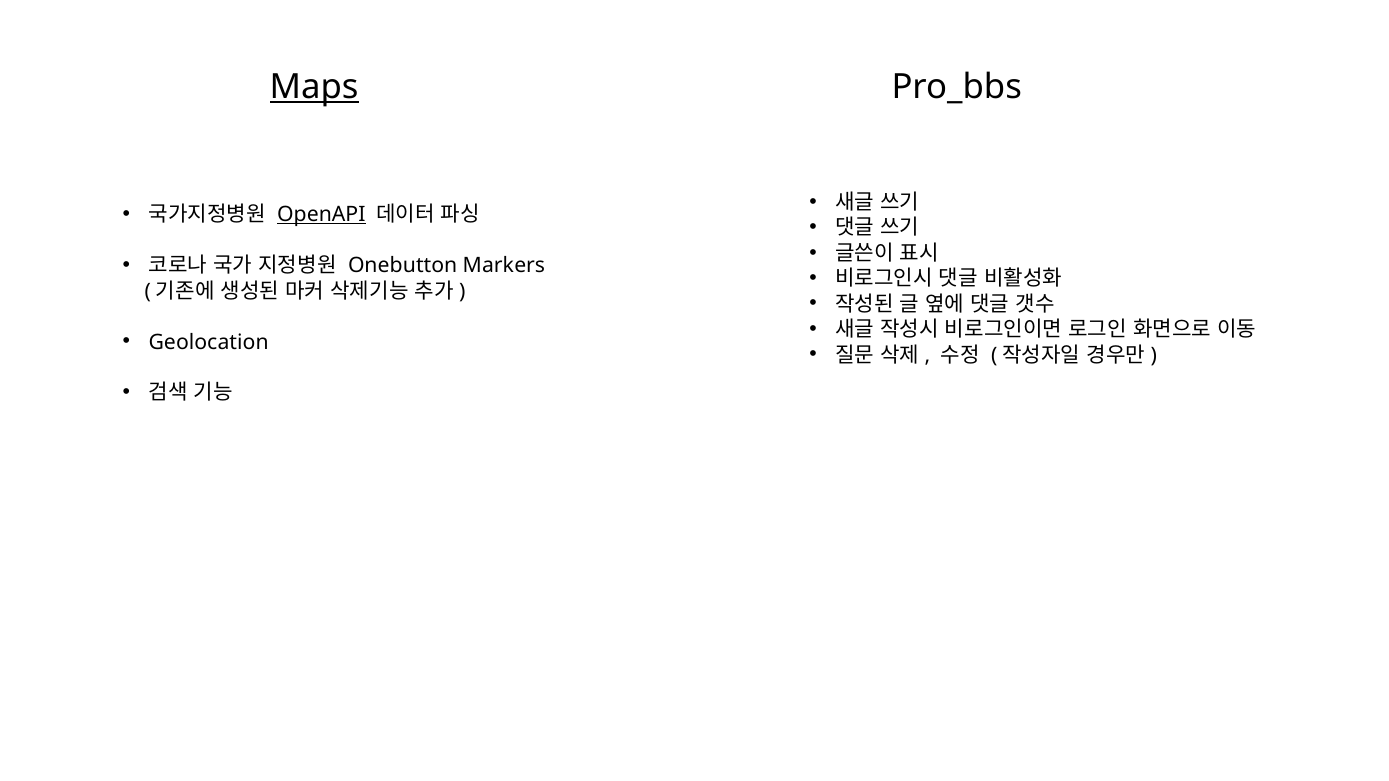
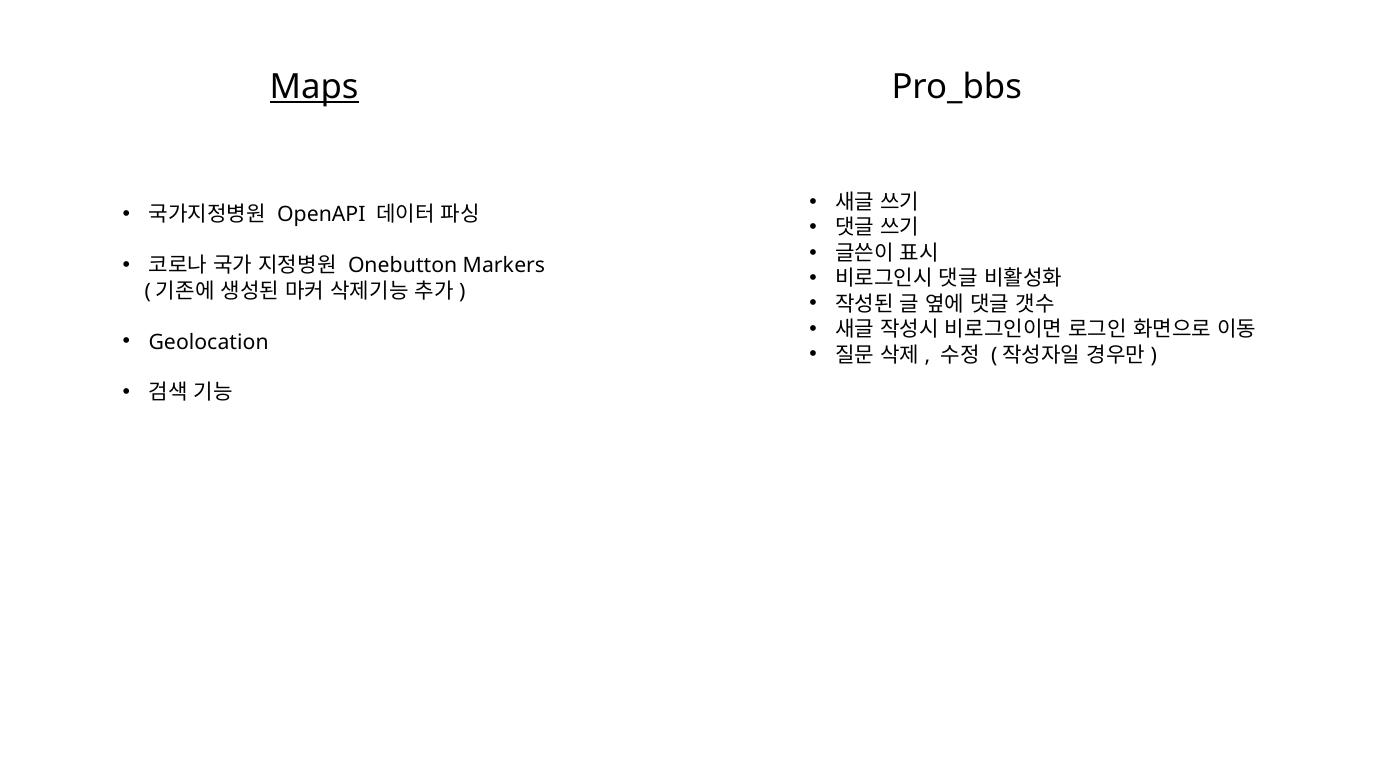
OpenAPI underline: present -> none (321, 215)
